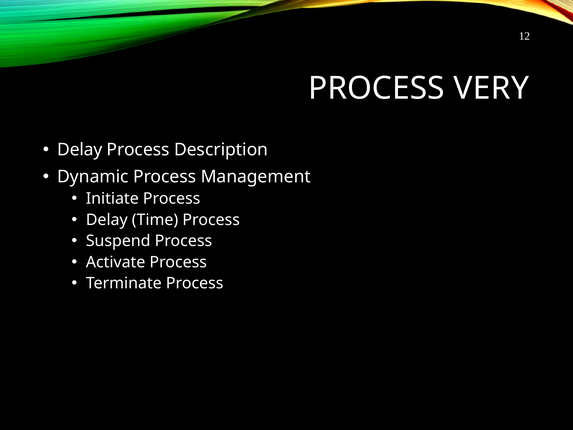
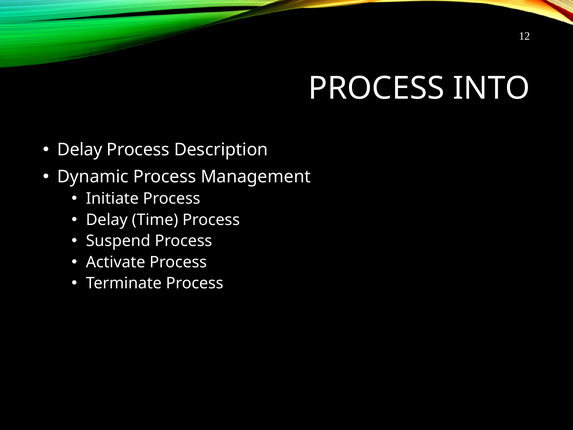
VERY: VERY -> INTO (492, 88)
